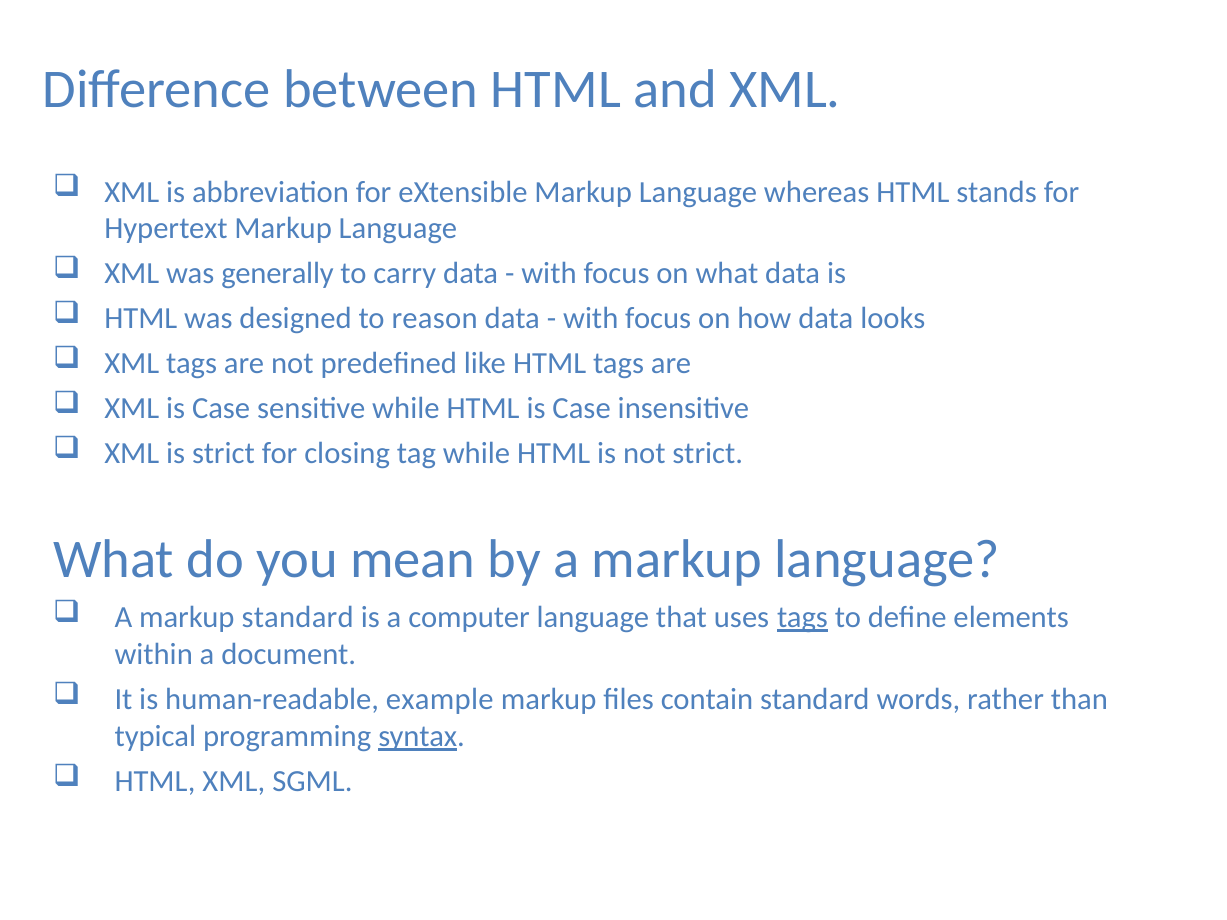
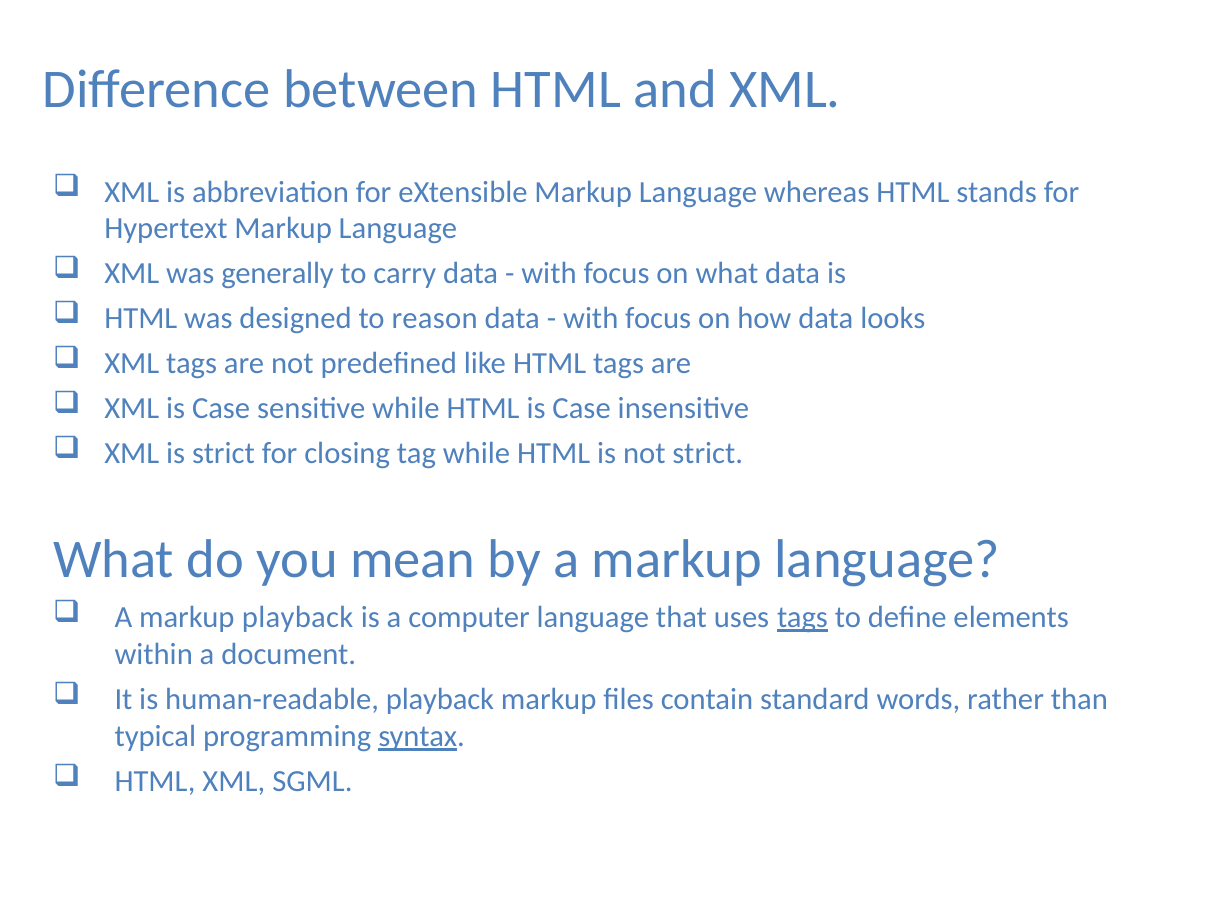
markup standard: standard -> playback (298, 617)
human-readable example: example -> playback (440, 700)
